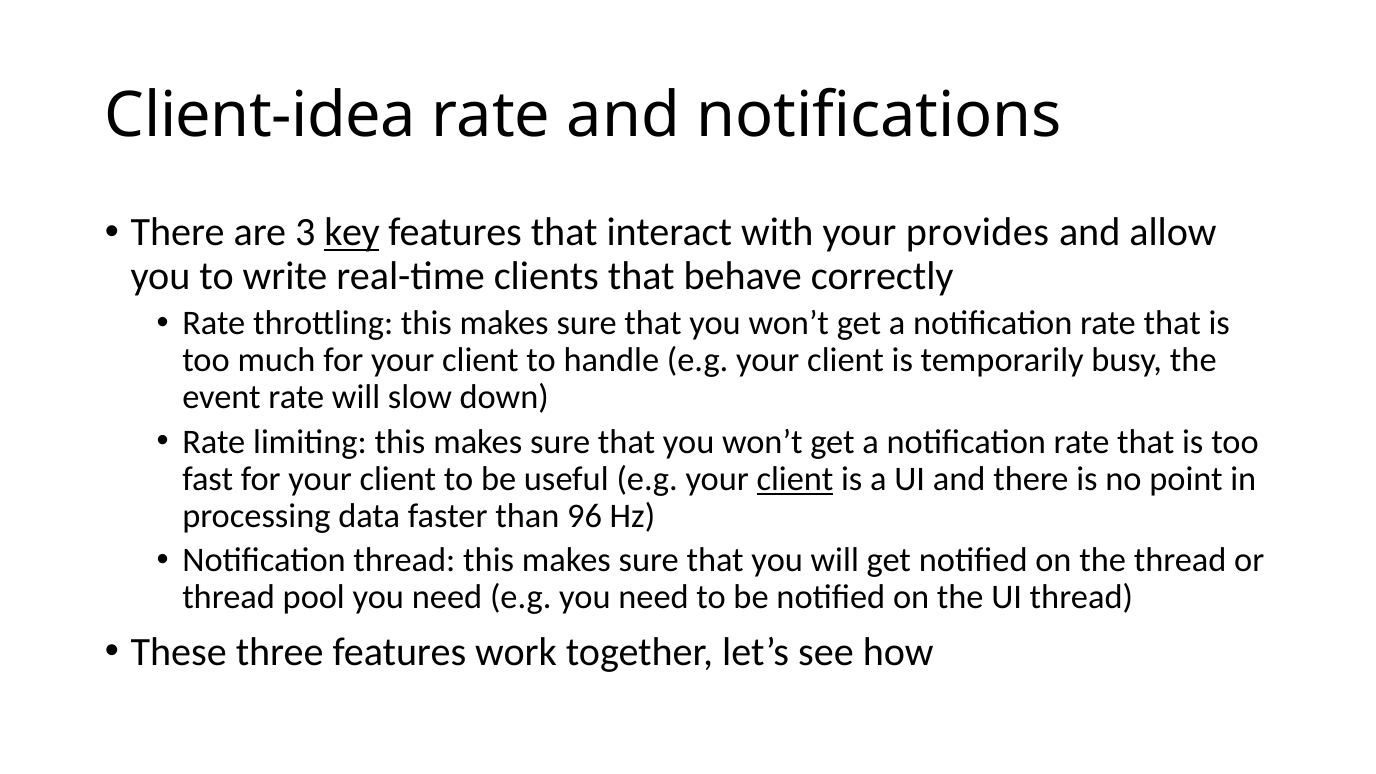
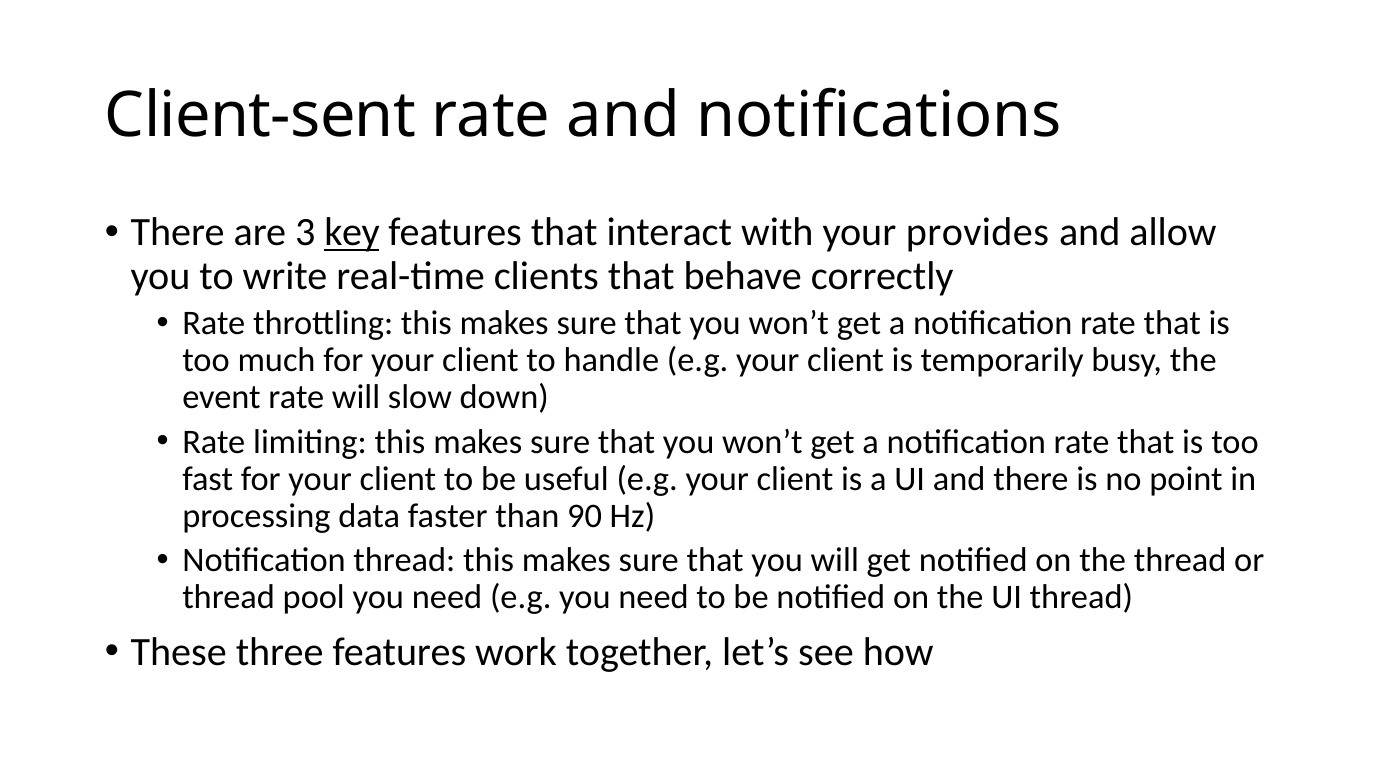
Client-idea: Client-idea -> Client-sent (260, 116)
client underline: present -> none (795, 479)
96: 96 -> 90 (585, 516)
